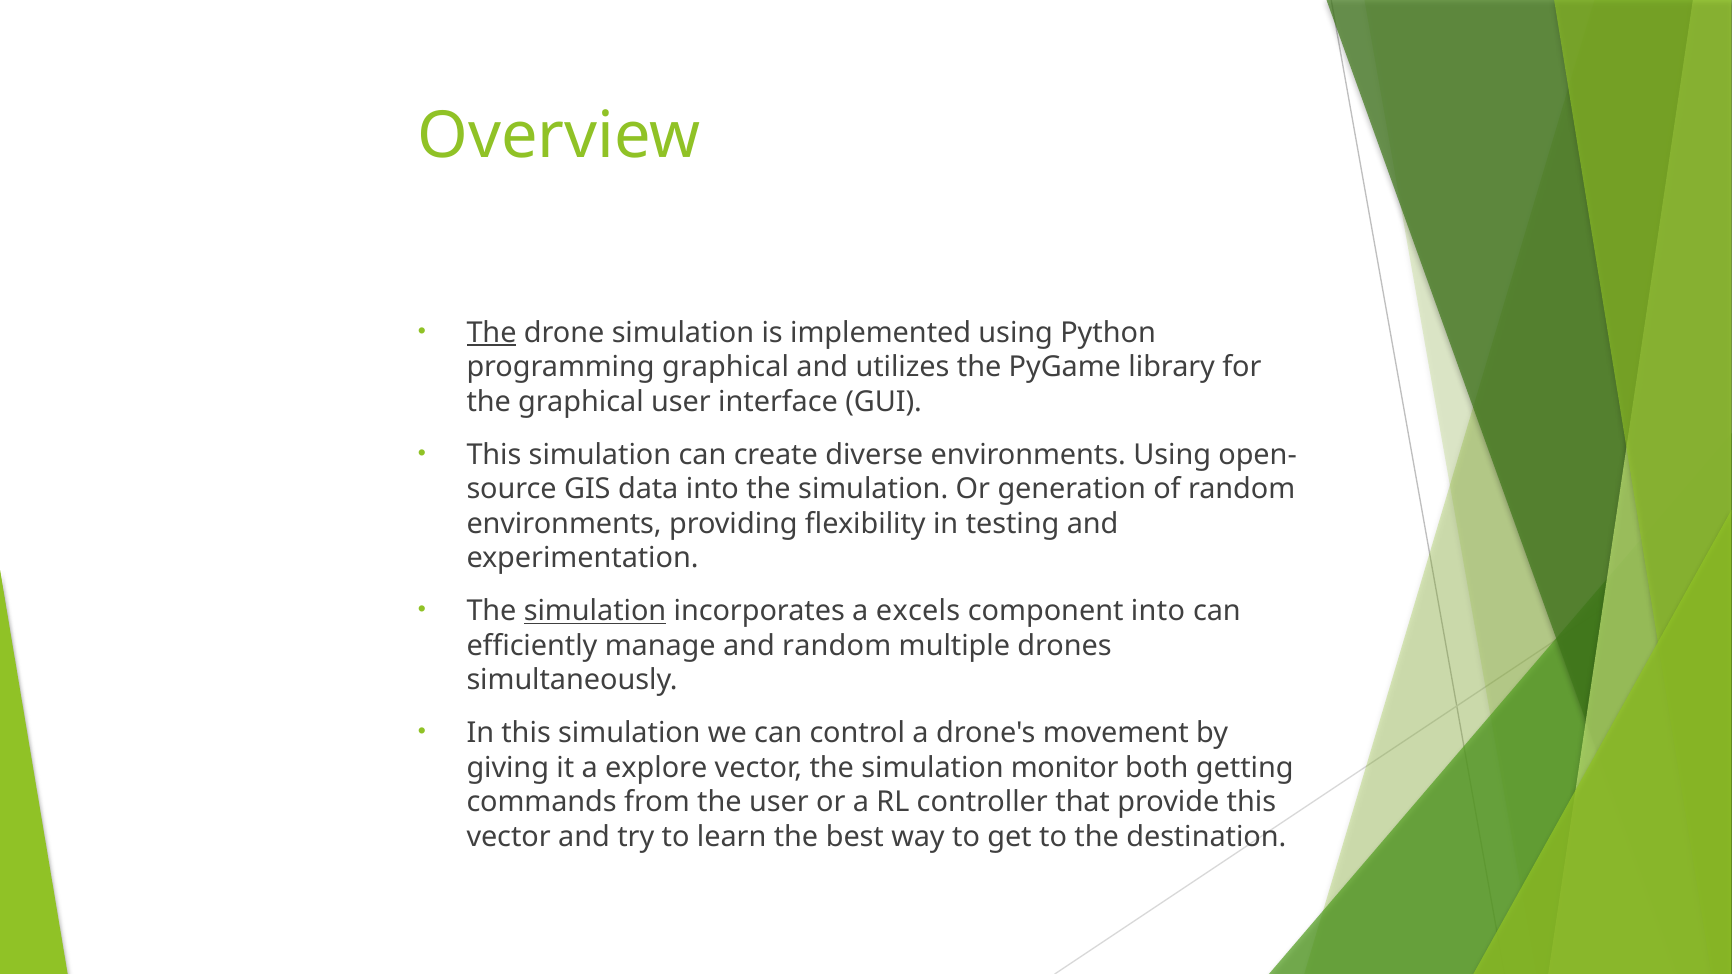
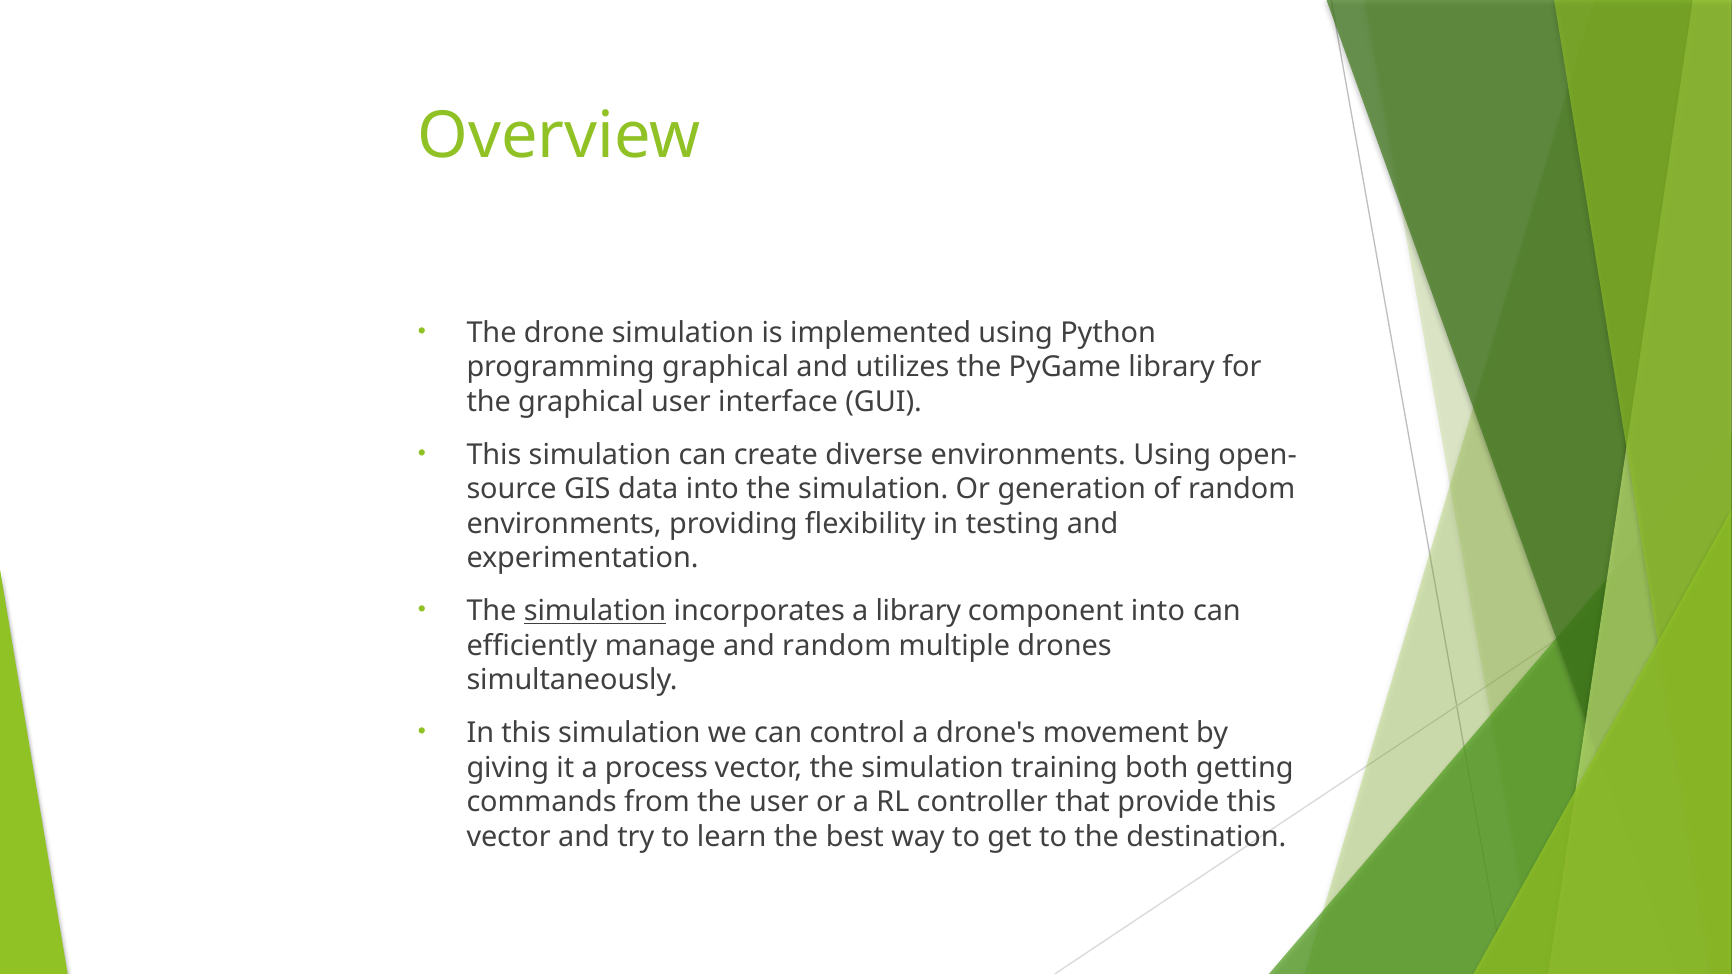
The underline: present -> none (492, 333)
a excels: excels -> library (918, 611)
explore: explore -> process (656, 768)
monitor: monitor -> training (1065, 768)
